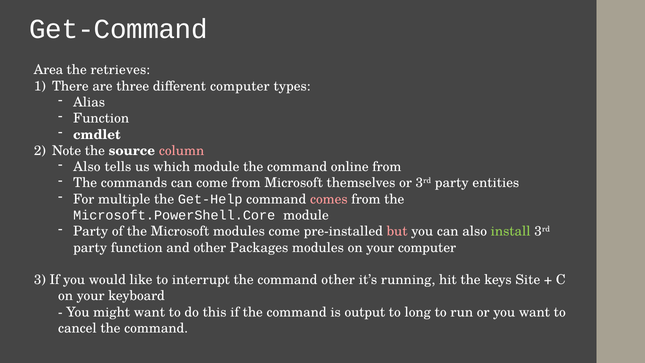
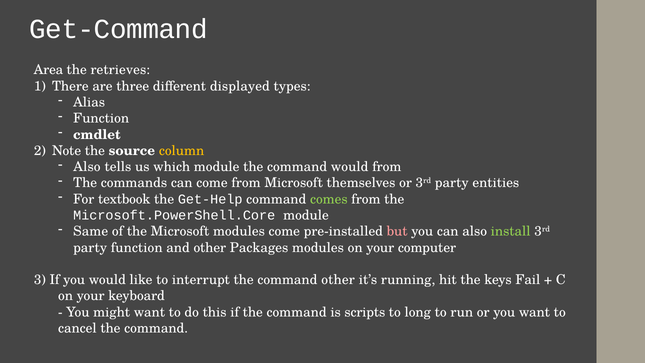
different computer: computer -> displayed (240, 86)
column colour: pink -> yellow (182, 151)
command online: online -> would (350, 167)
multiple: multiple -> textbook (124, 199)
comes colour: pink -> light green (329, 199)
Party: Party -> Same (91, 231)
Site: Site -> Fail (528, 280)
output: output -> scripts (365, 312)
